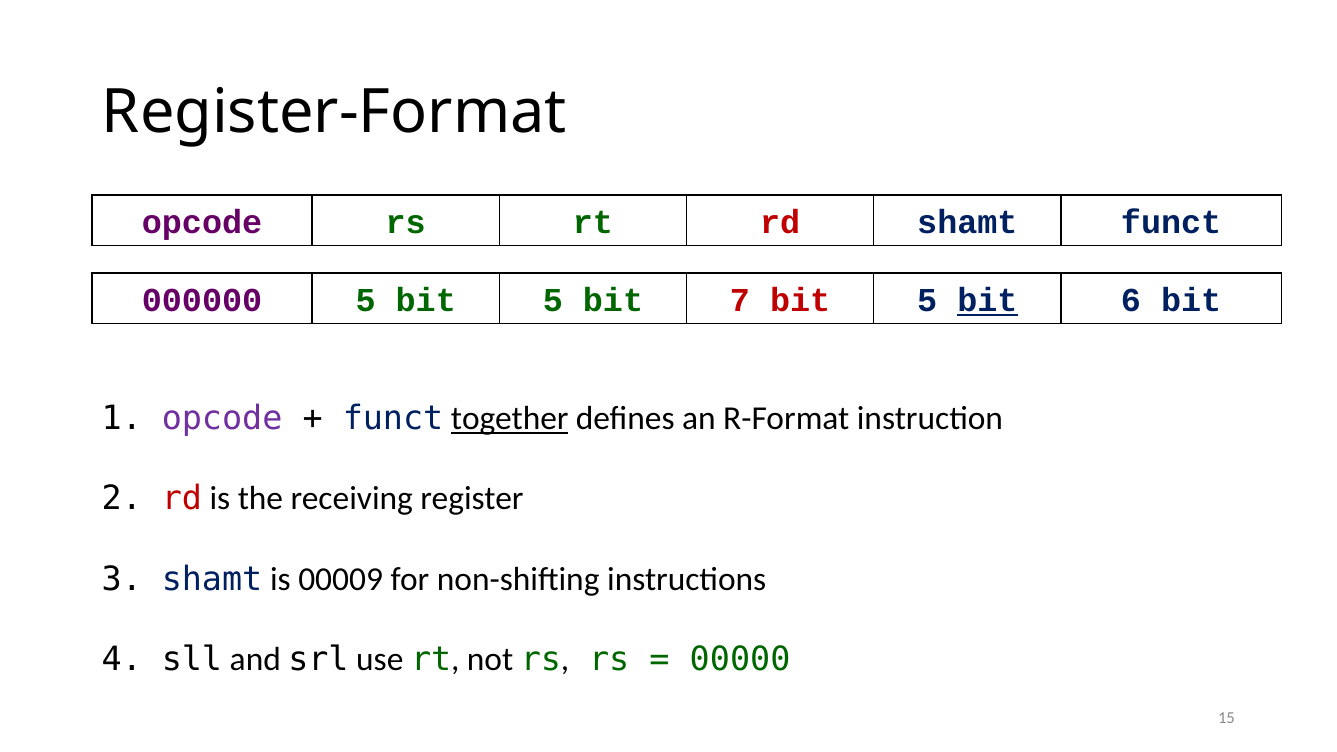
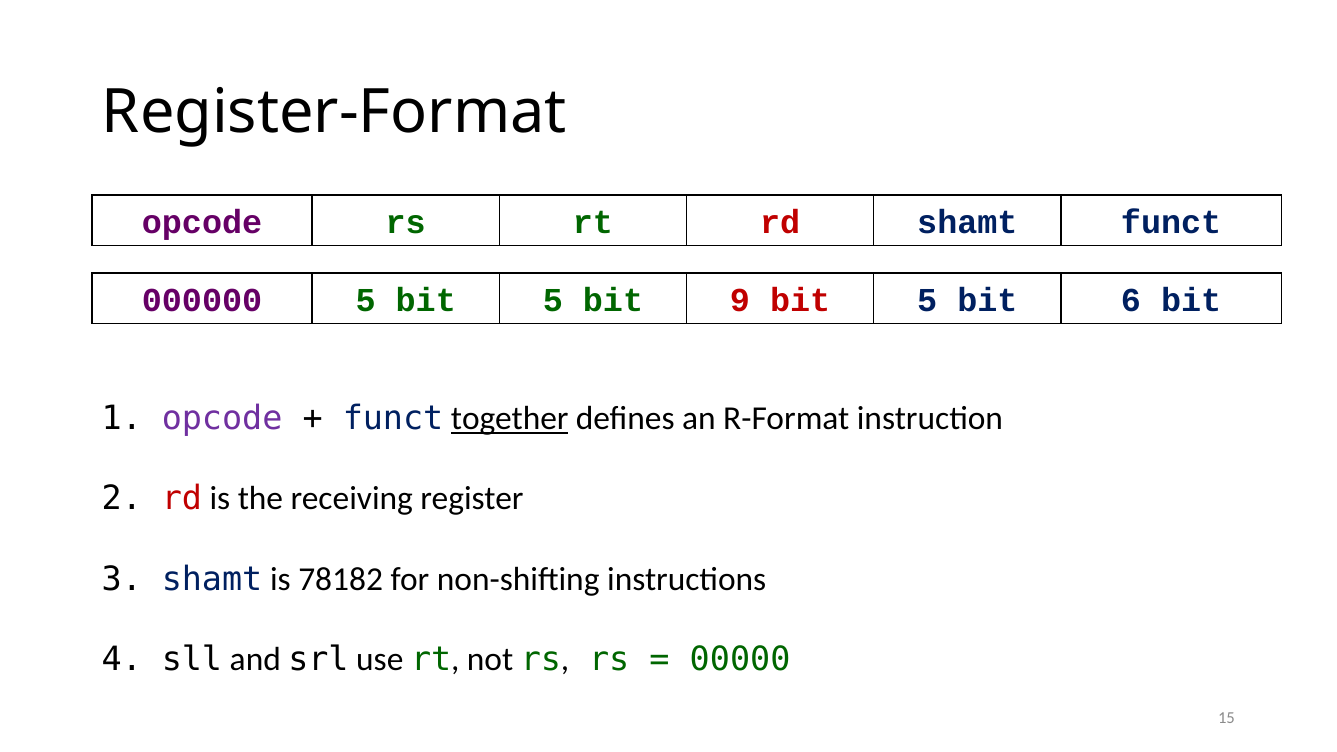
7: 7 -> 9 (740, 301)
bit underline: present -> none (987, 301)
00009: 00009 -> 78182 (341, 579)
